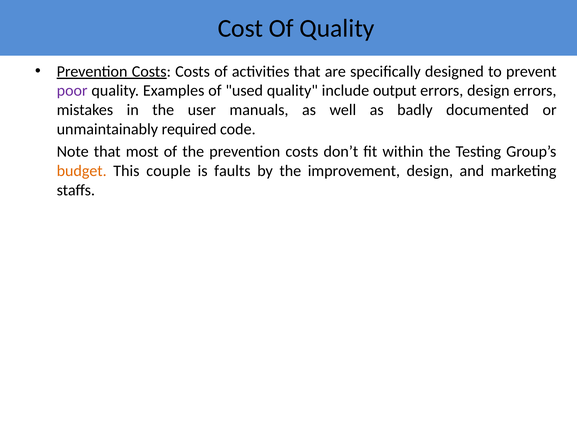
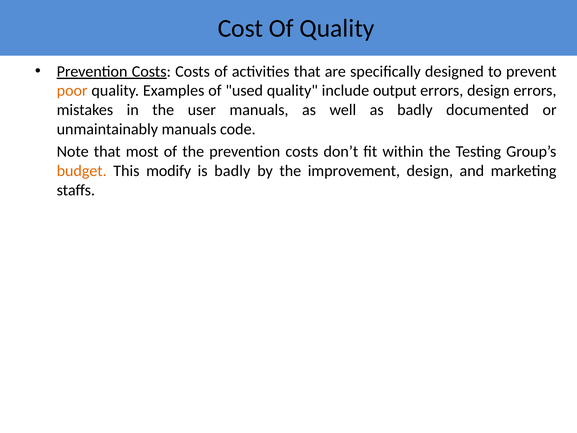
poor colour: purple -> orange (72, 91)
unmaintainably required: required -> manuals (189, 129)
couple: couple -> modify (169, 171)
is faults: faults -> badly (232, 171)
